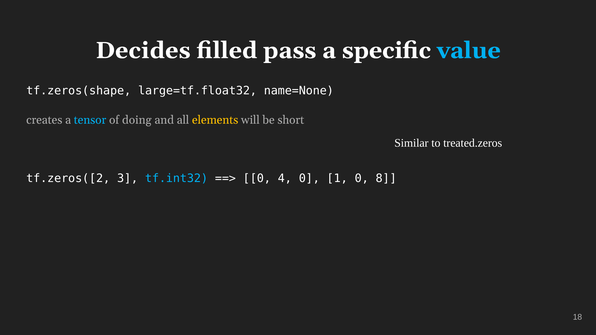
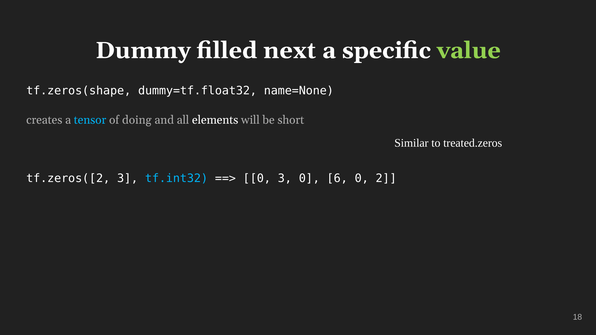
Decides: Decides -> Dummy (143, 50)
pass: pass -> next (290, 50)
value colour: light blue -> light green (469, 50)
large=tf.float32: large=tf.float32 -> dummy=tf.float32 (197, 91)
elements colour: yellow -> white (215, 120)
0 4: 4 -> 3 (285, 179)
1: 1 -> 6 (337, 179)
8: 8 -> 2 (386, 179)
